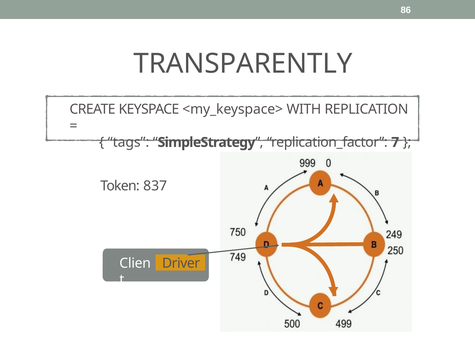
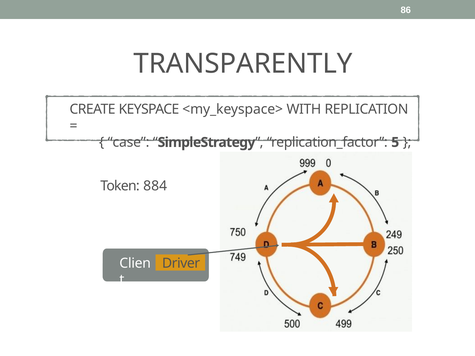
tags: tags -> case (129, 142)
7: 7 -> 5 (395, 142)
837: 837 -> 884 (155, 186)
